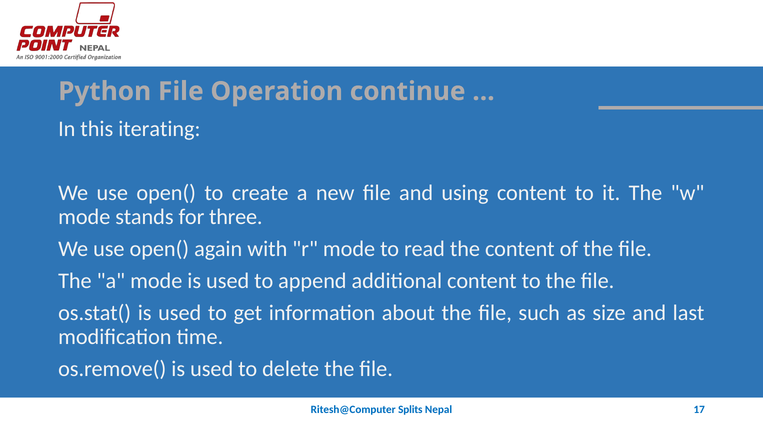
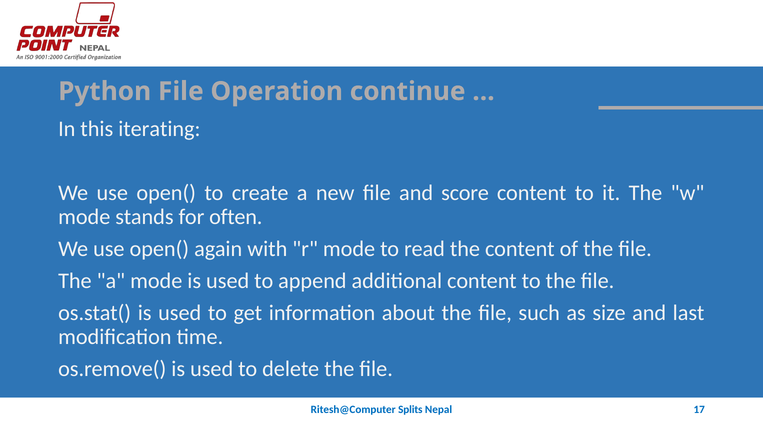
using: using -> score (465, 193)
three: three -> often (236, 217)
